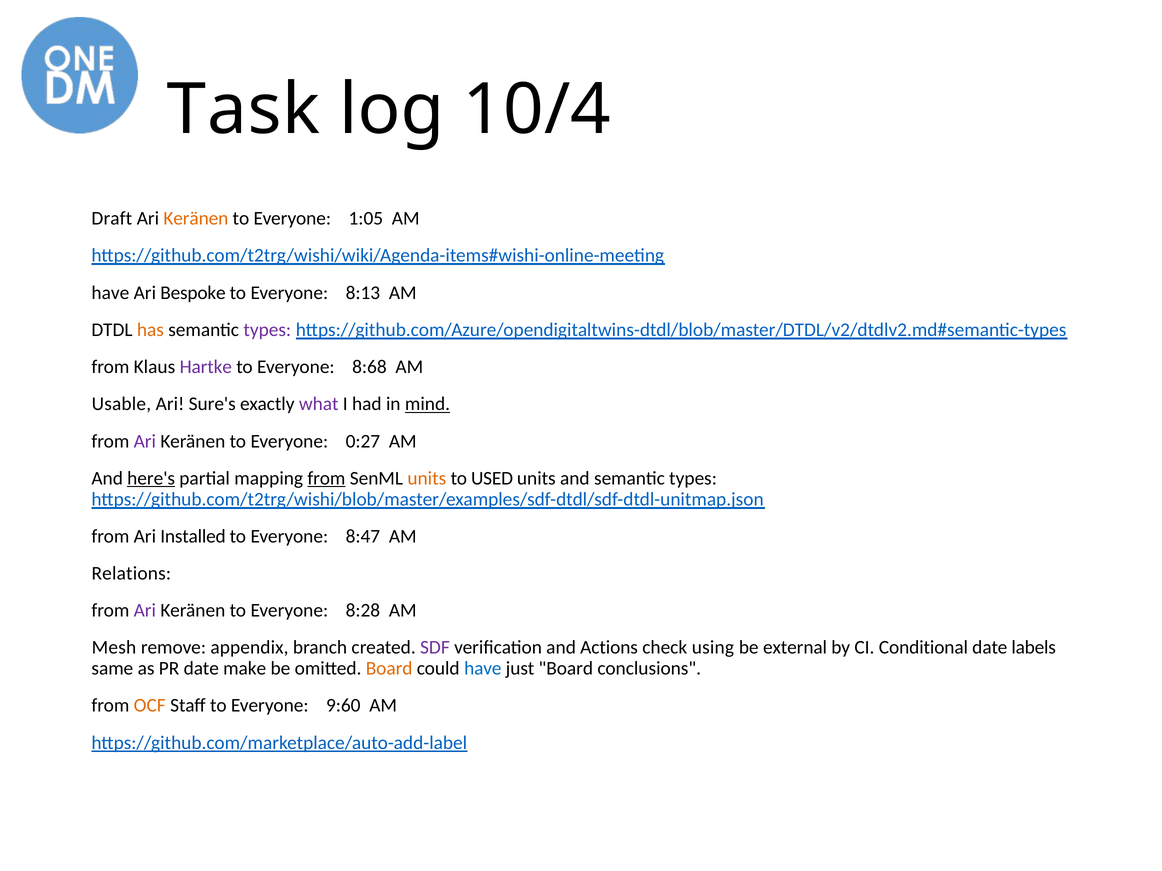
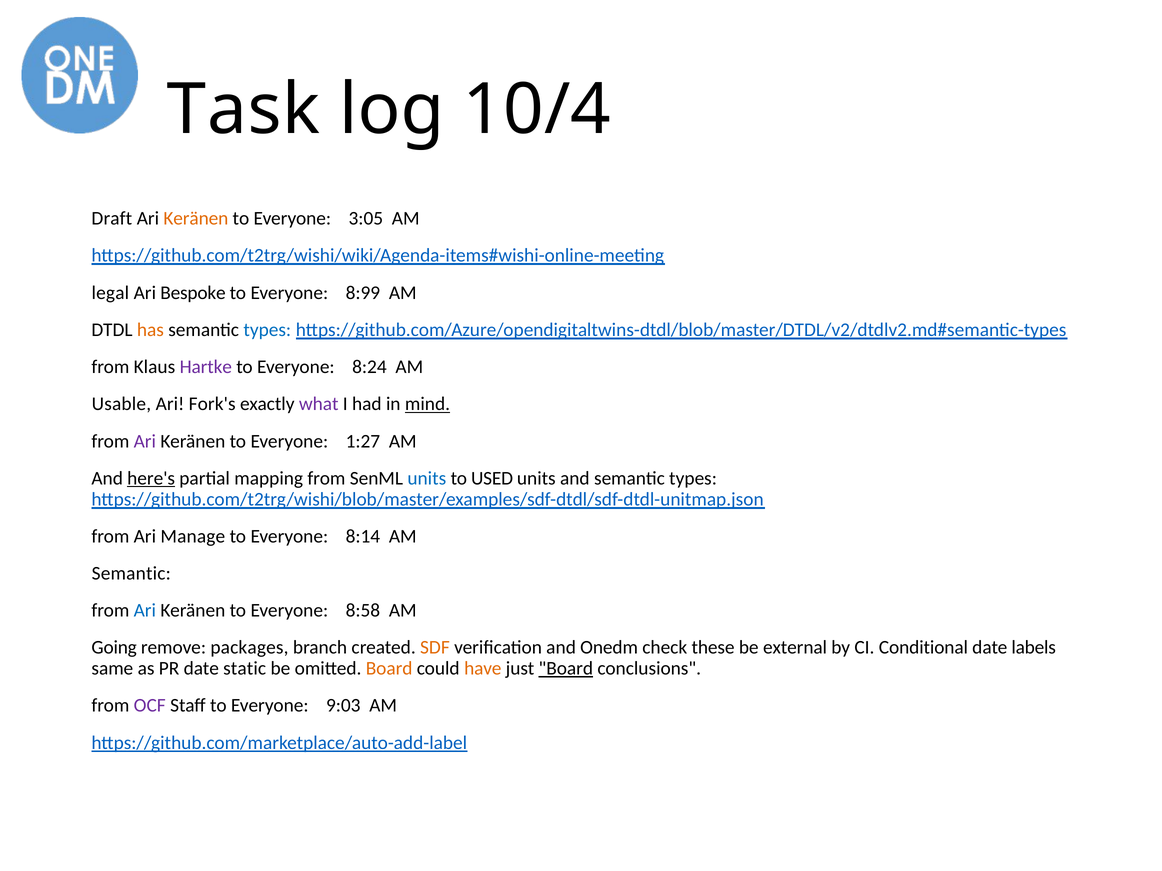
1:05: 1:05 -> 3:05 (366, 218)
have: have -> legal (110, 293)
8:13: 8:13 -> 8:99 (363, 293)
types colour: purple -> blue (267, 330)
8:68: 8:68 -> 8:24 (369, 367)
Sure's: Sure's -> Fork's (212, 404)
0:27: 0:27 -> 1:27 (363, 441)
from underline: present -> none (326, 478)
units colour: orange -> blue (427, 478)
Installed: Installed -> Manage (193, 537)
8:47: 8:47 -> 8:14 (363, 537)
Relations: Relations -> Semantic (131, 574)
Ari colour: purple -> blue (145, 611)
8:28: 8:28 -> 8:58 (363, 611)
Mesh: Mesh -> Going (114, 648)
appendix: appendix -> packages (249, 648)
SDF colour: purple -> orange (435, 648)
Actions: Actions -> Onedm (609, 648)
using: using -> these (713, 648)
make: make -> static (245, 669)
have colour: blue -> orange (483, 669)
Board underline: none -> present (566, 669)
OCF colour: orange -> purple (150, 706)
9:60: 9:60 -> 9:03 (343, 706)
